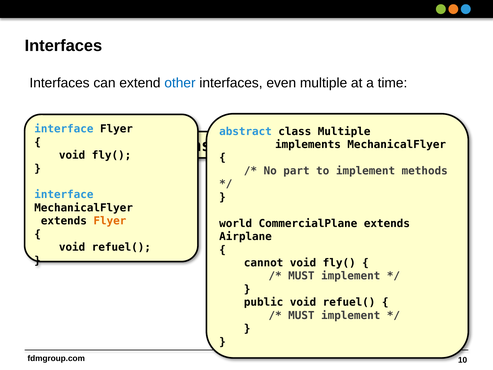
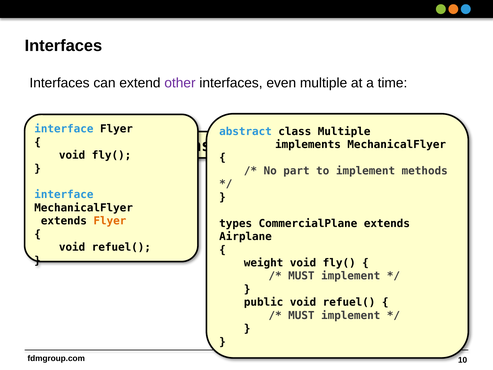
other colour: blue -> purple (180, 83)
world: world -> types (236, 223)
cannot: cannot -> weight (264, 263)
